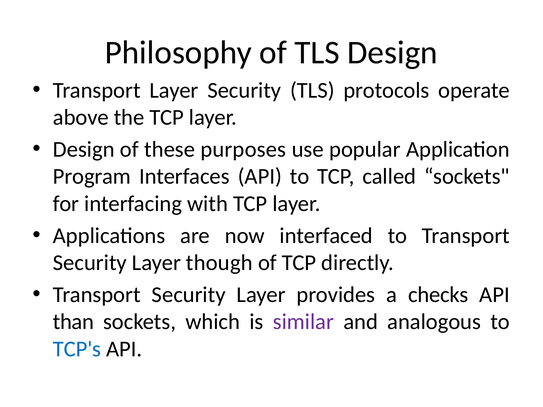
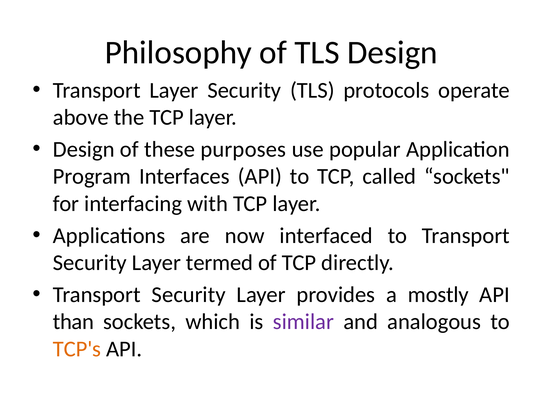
though: though -> termed (220, 263)
checks: checks -> mostly (438, 295)
TCP's colour: blue -> orange (77, 349)
